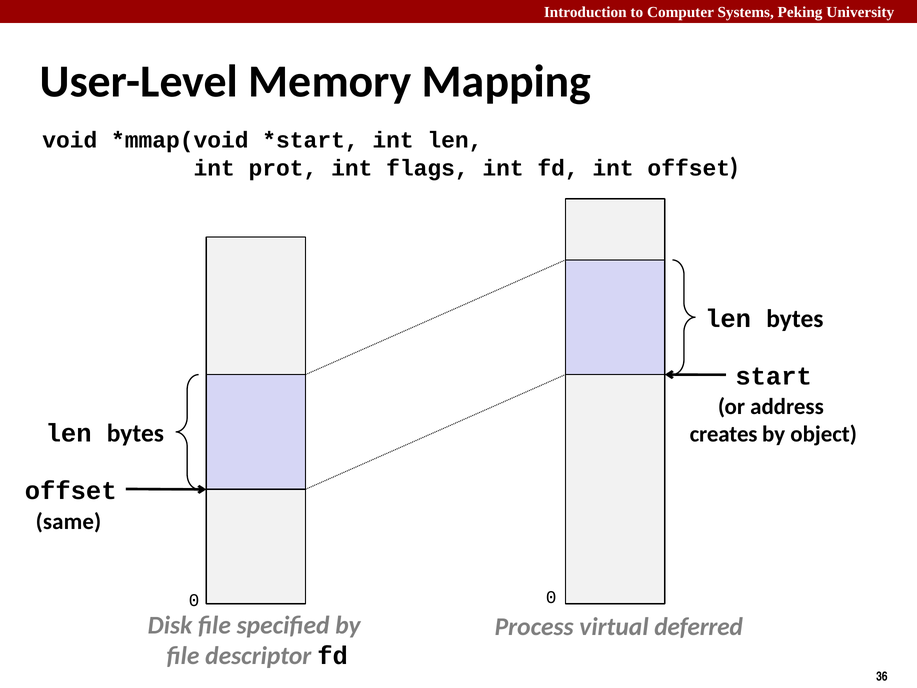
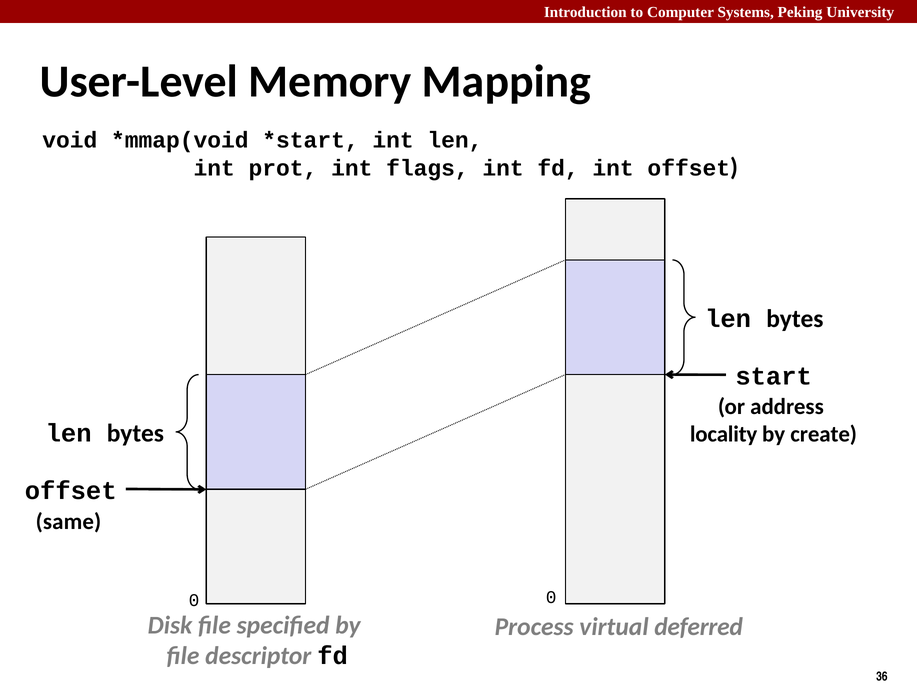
creates: creates -> locality (724, 434)
object: object -> create (824, 434)
